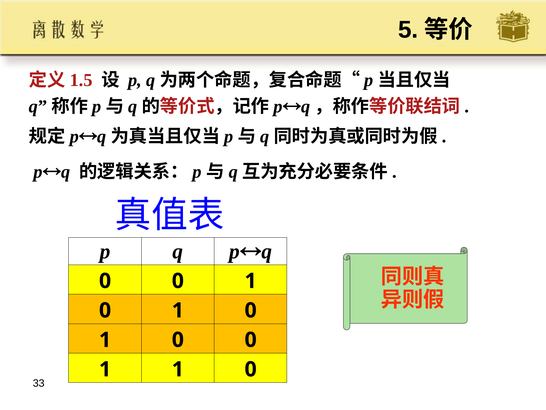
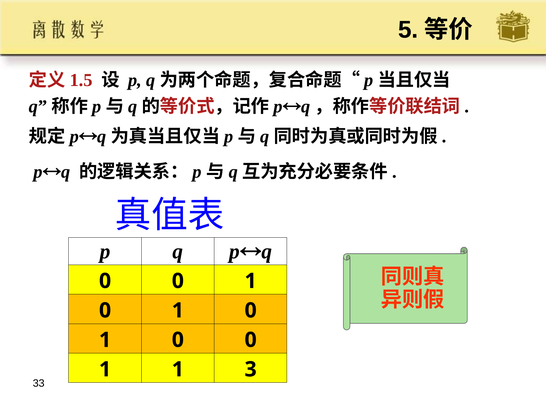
1 1 0: 0 -> 3 (251, 369)
